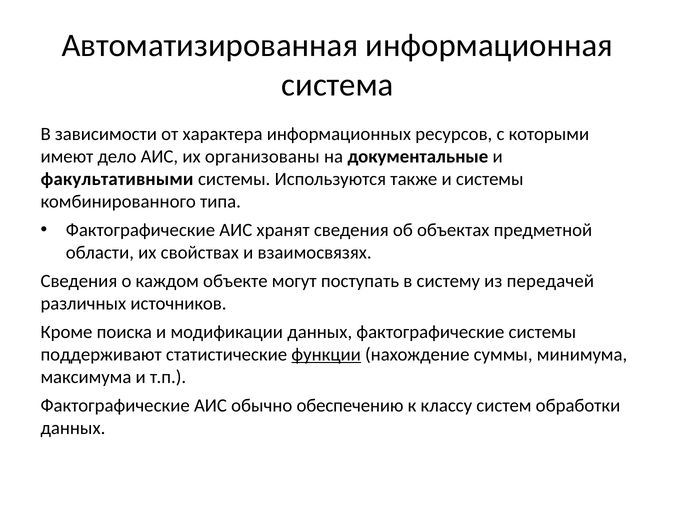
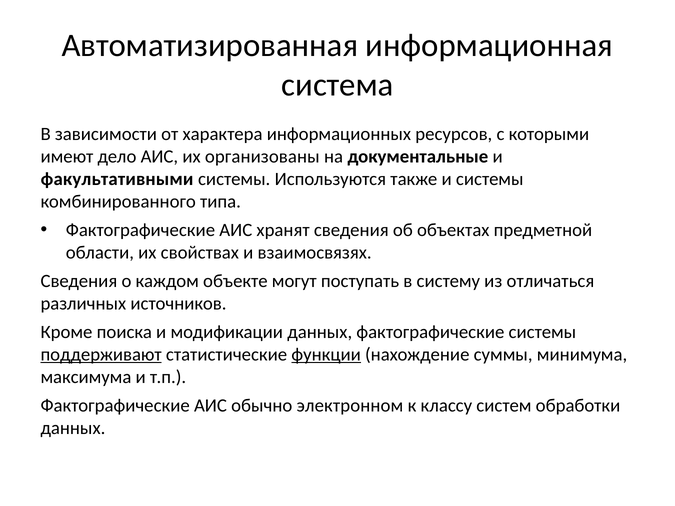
передачей: передачей -> отличаться (550, 281)
поддерживают underline: none -> present (101, 355)
обеспечению: обеспечению -> электронном (350, 406)
